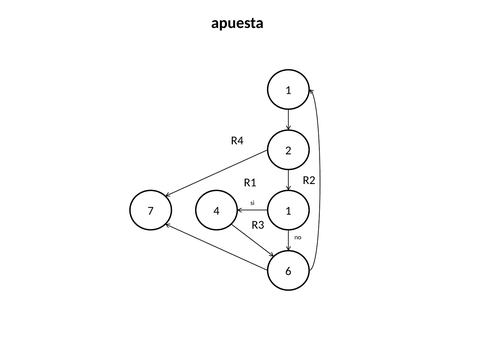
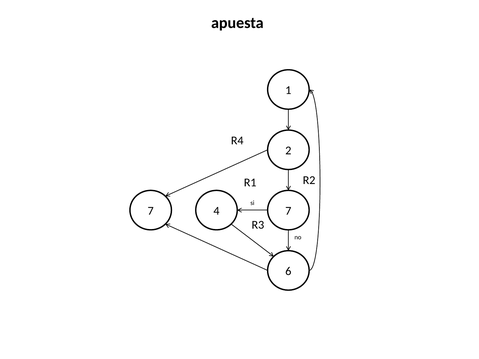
7 1: 1 -> 7 (288, 211)
